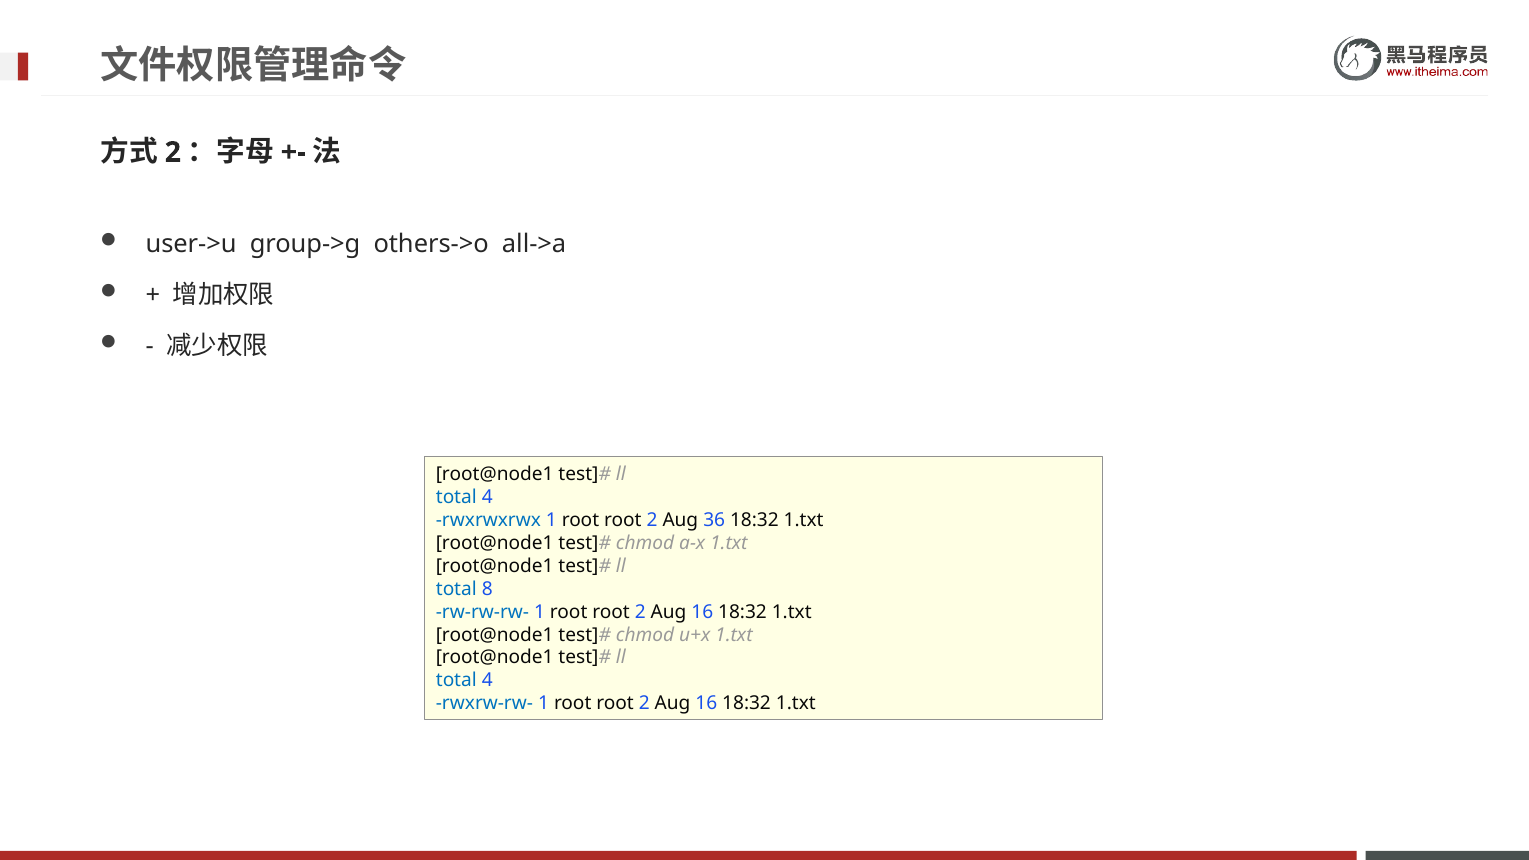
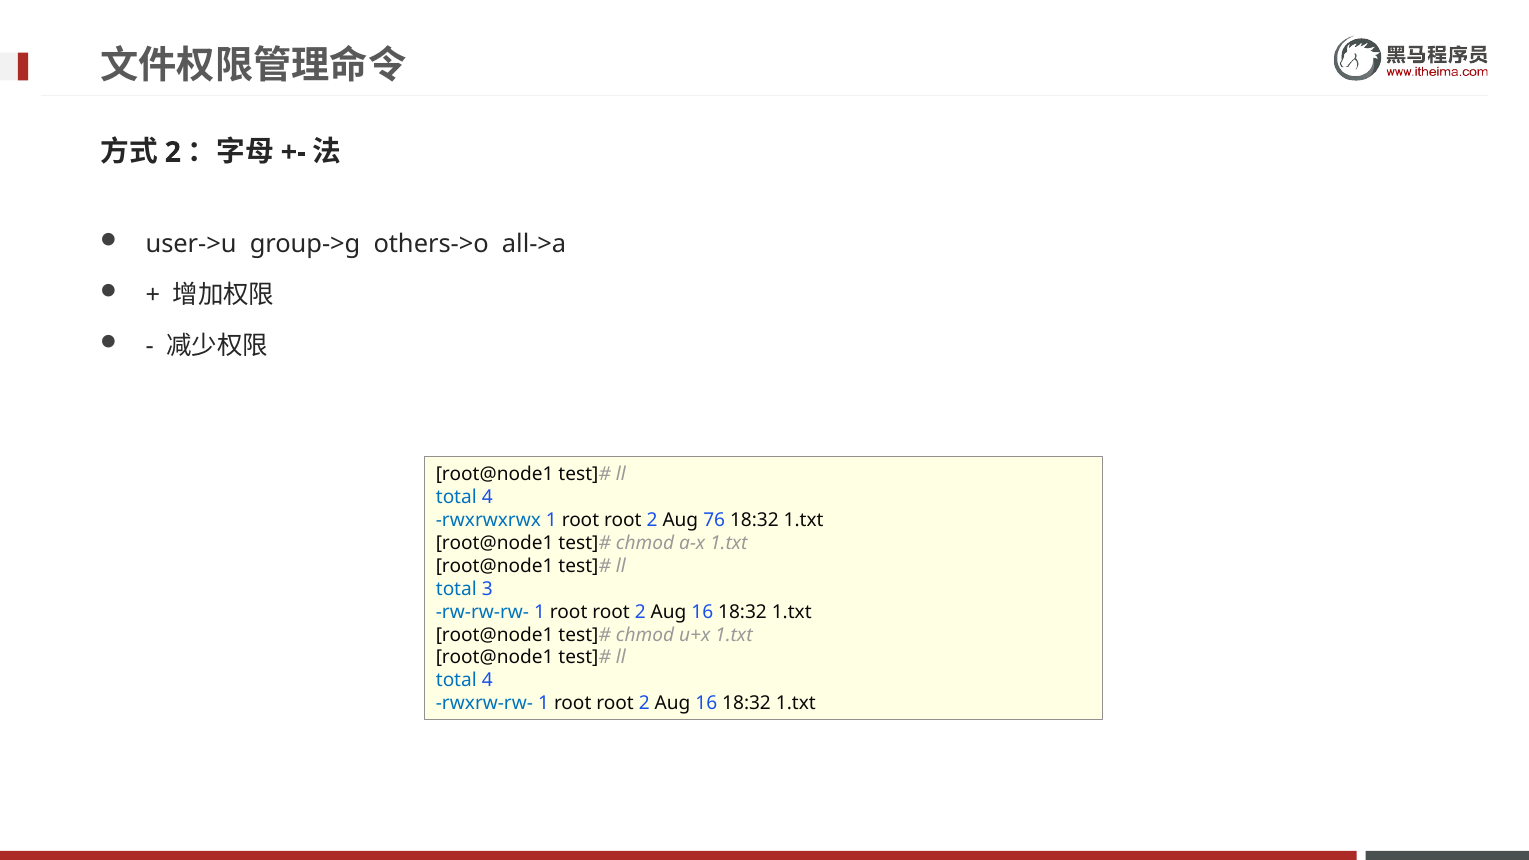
36: 36 -> 76 (714, 520)
8: 8 -> 3 (487, 589)
